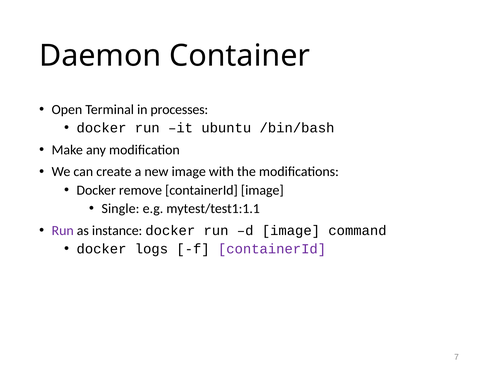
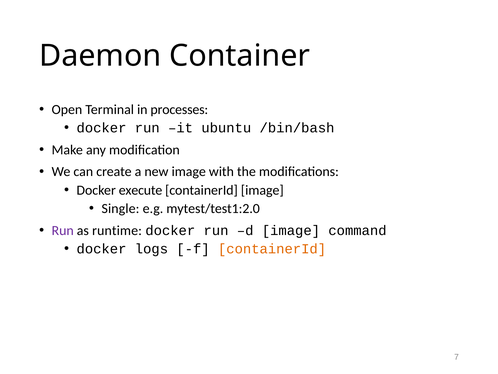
remove: remove -> execute (141, 190)
mytest/test1:1.1: mytest/test1:1.1 -> mytest/test1:2.0 (213, 208)
instance: instance -> runtime (117, 230)
containerId colour: purple -> orange (272, 249)
